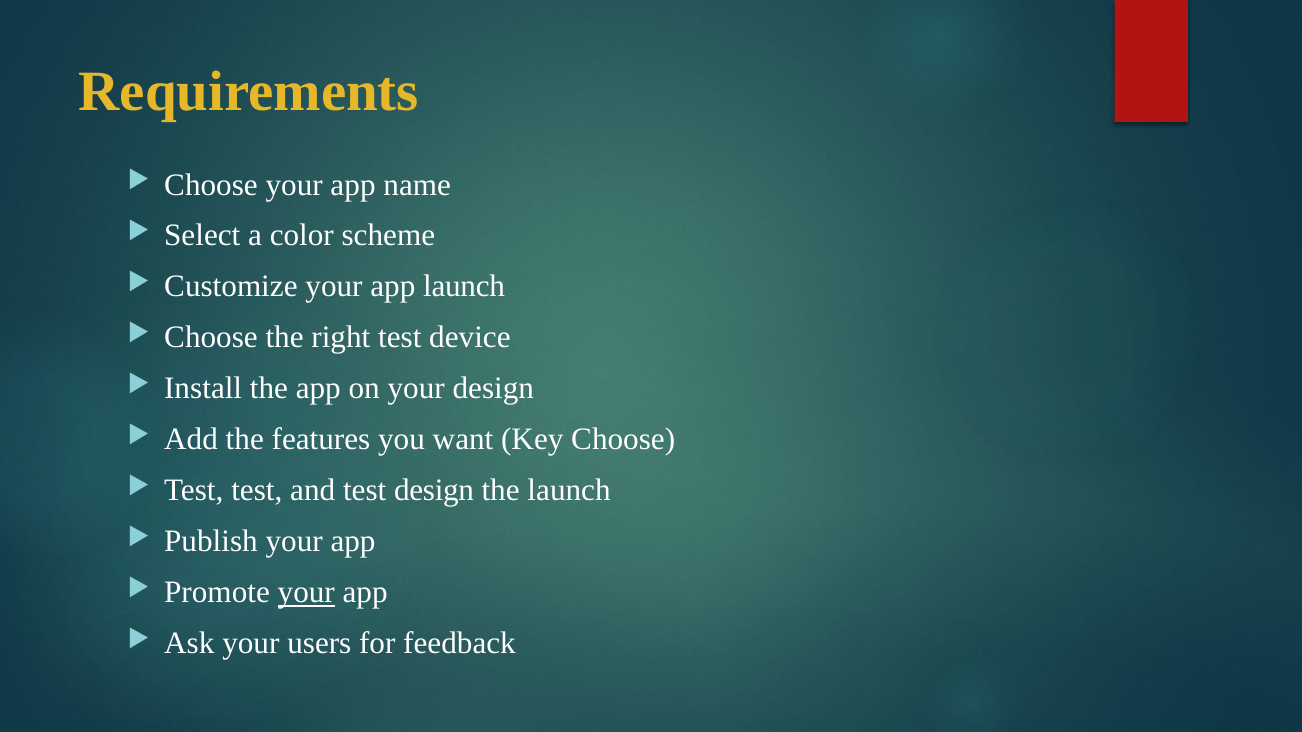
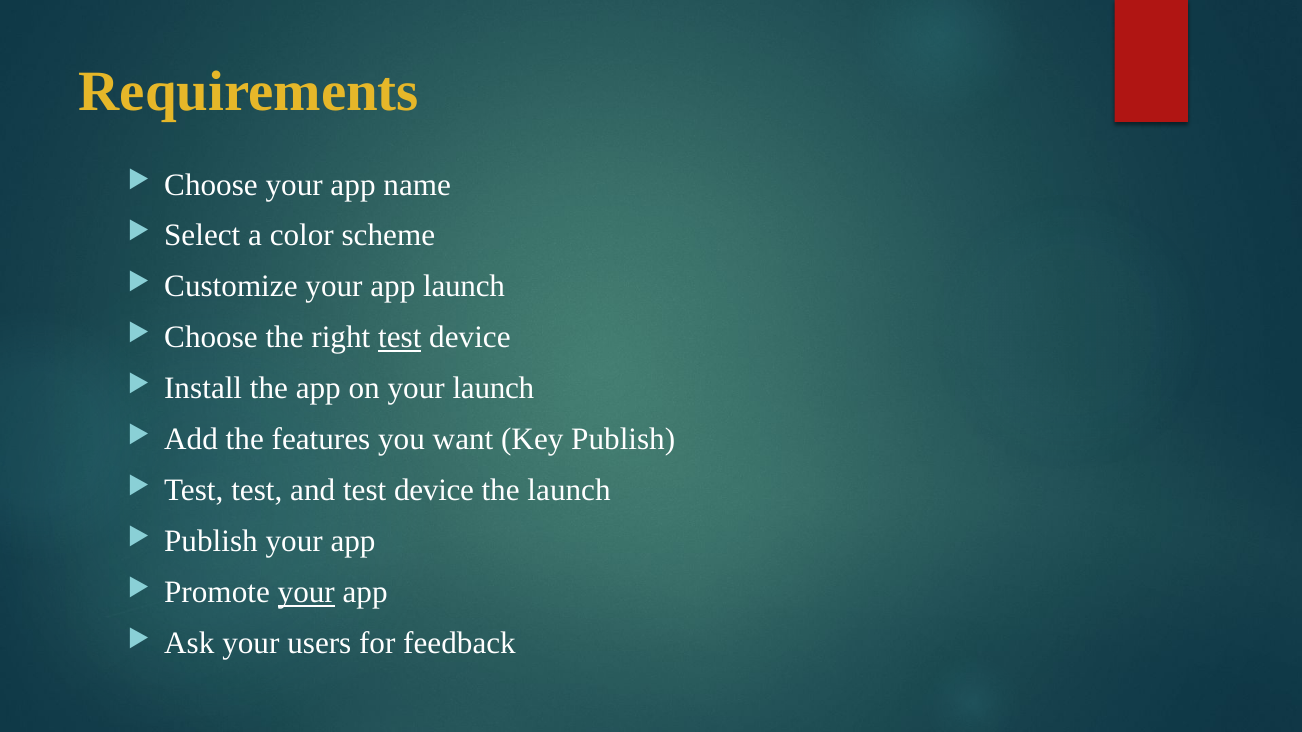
test underline: none -> present (400, 338)
your design: design -> launch (493, 389)
Key Choose: Choose -> Publish (623, 440)
and test design: design -> device (434, 491)
